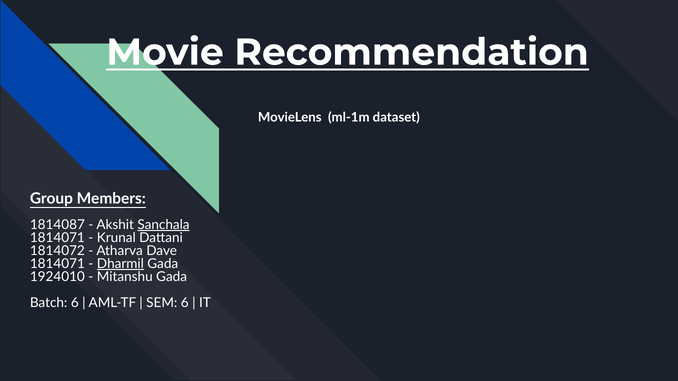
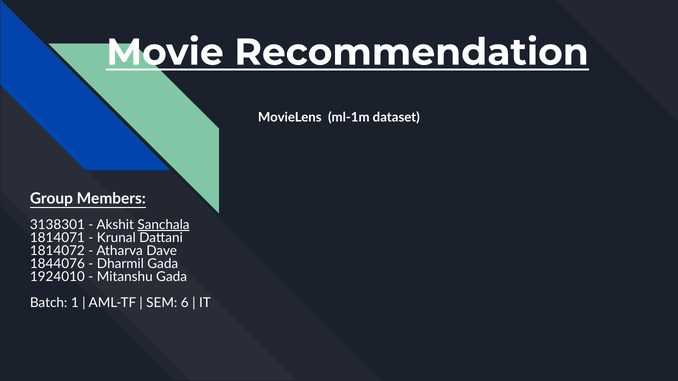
1814087: 1814087 -> 3138301 (57, 225)
1814071: 1814071 -> 1844076 (57, 264)
Dharmil underline: present -> none (120, 264)
Batch 6: 6 -> 1 (75, 303)
